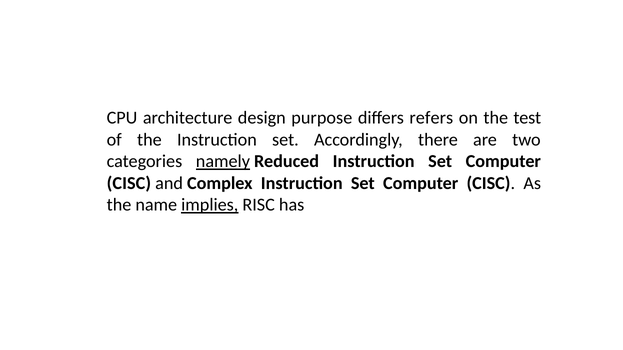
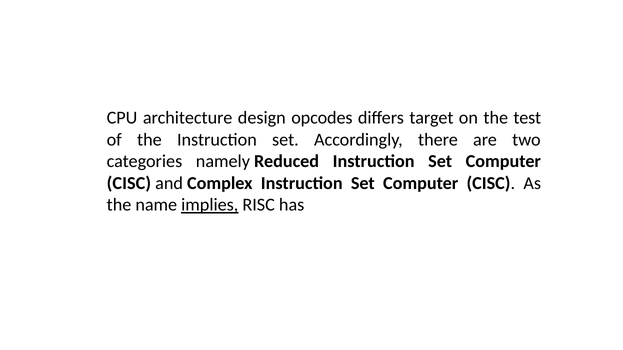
purpose: purpose -> opcodes (322, 118)
refers: refers -> target (431, 118)
namely underline: present -> none (223, 162)
